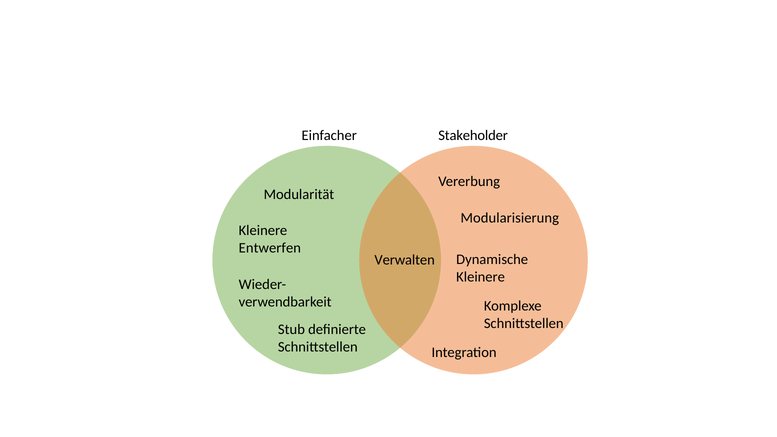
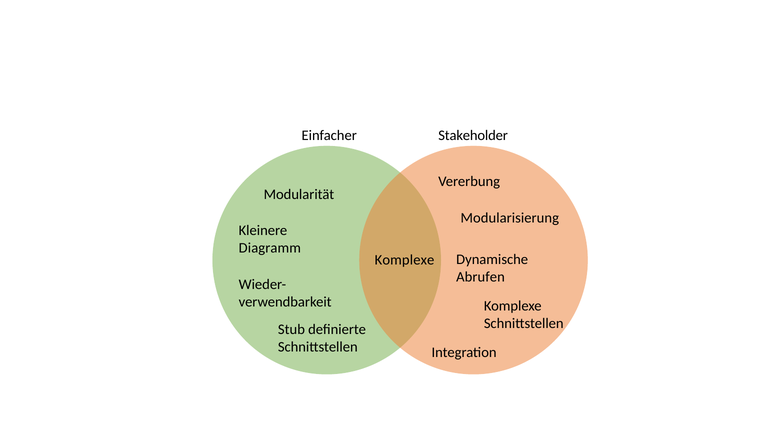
Entwerfen: Entwerfen -> Diagramm (270, 248)
Verwalten: Verwalten -> Komplexe (405, 260)
Kleinere: Kleinere -> Abrufen (481, 277)
